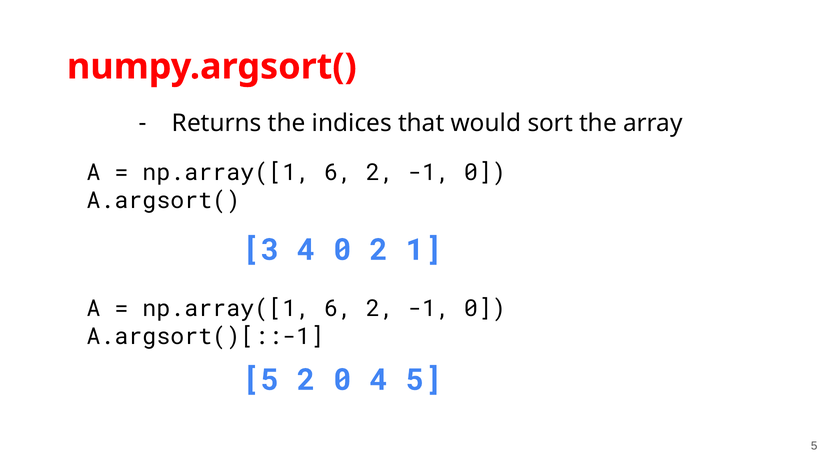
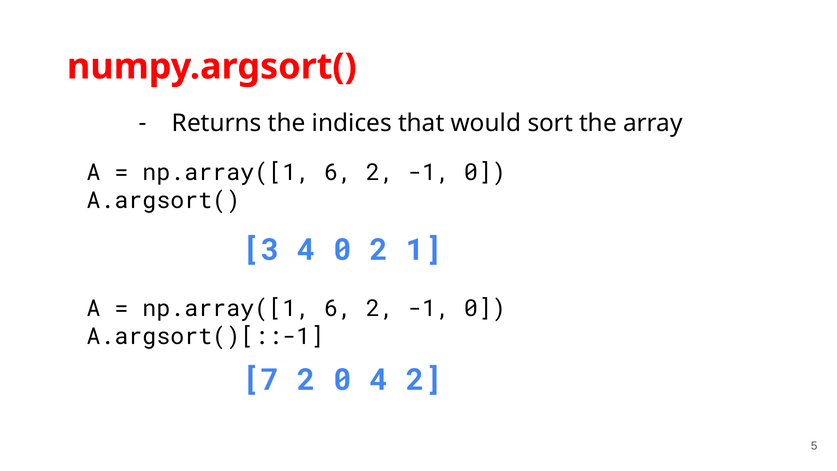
5: 5 -> 7 (261, 380)
4 5: 5 -> 2 (424, 380)
